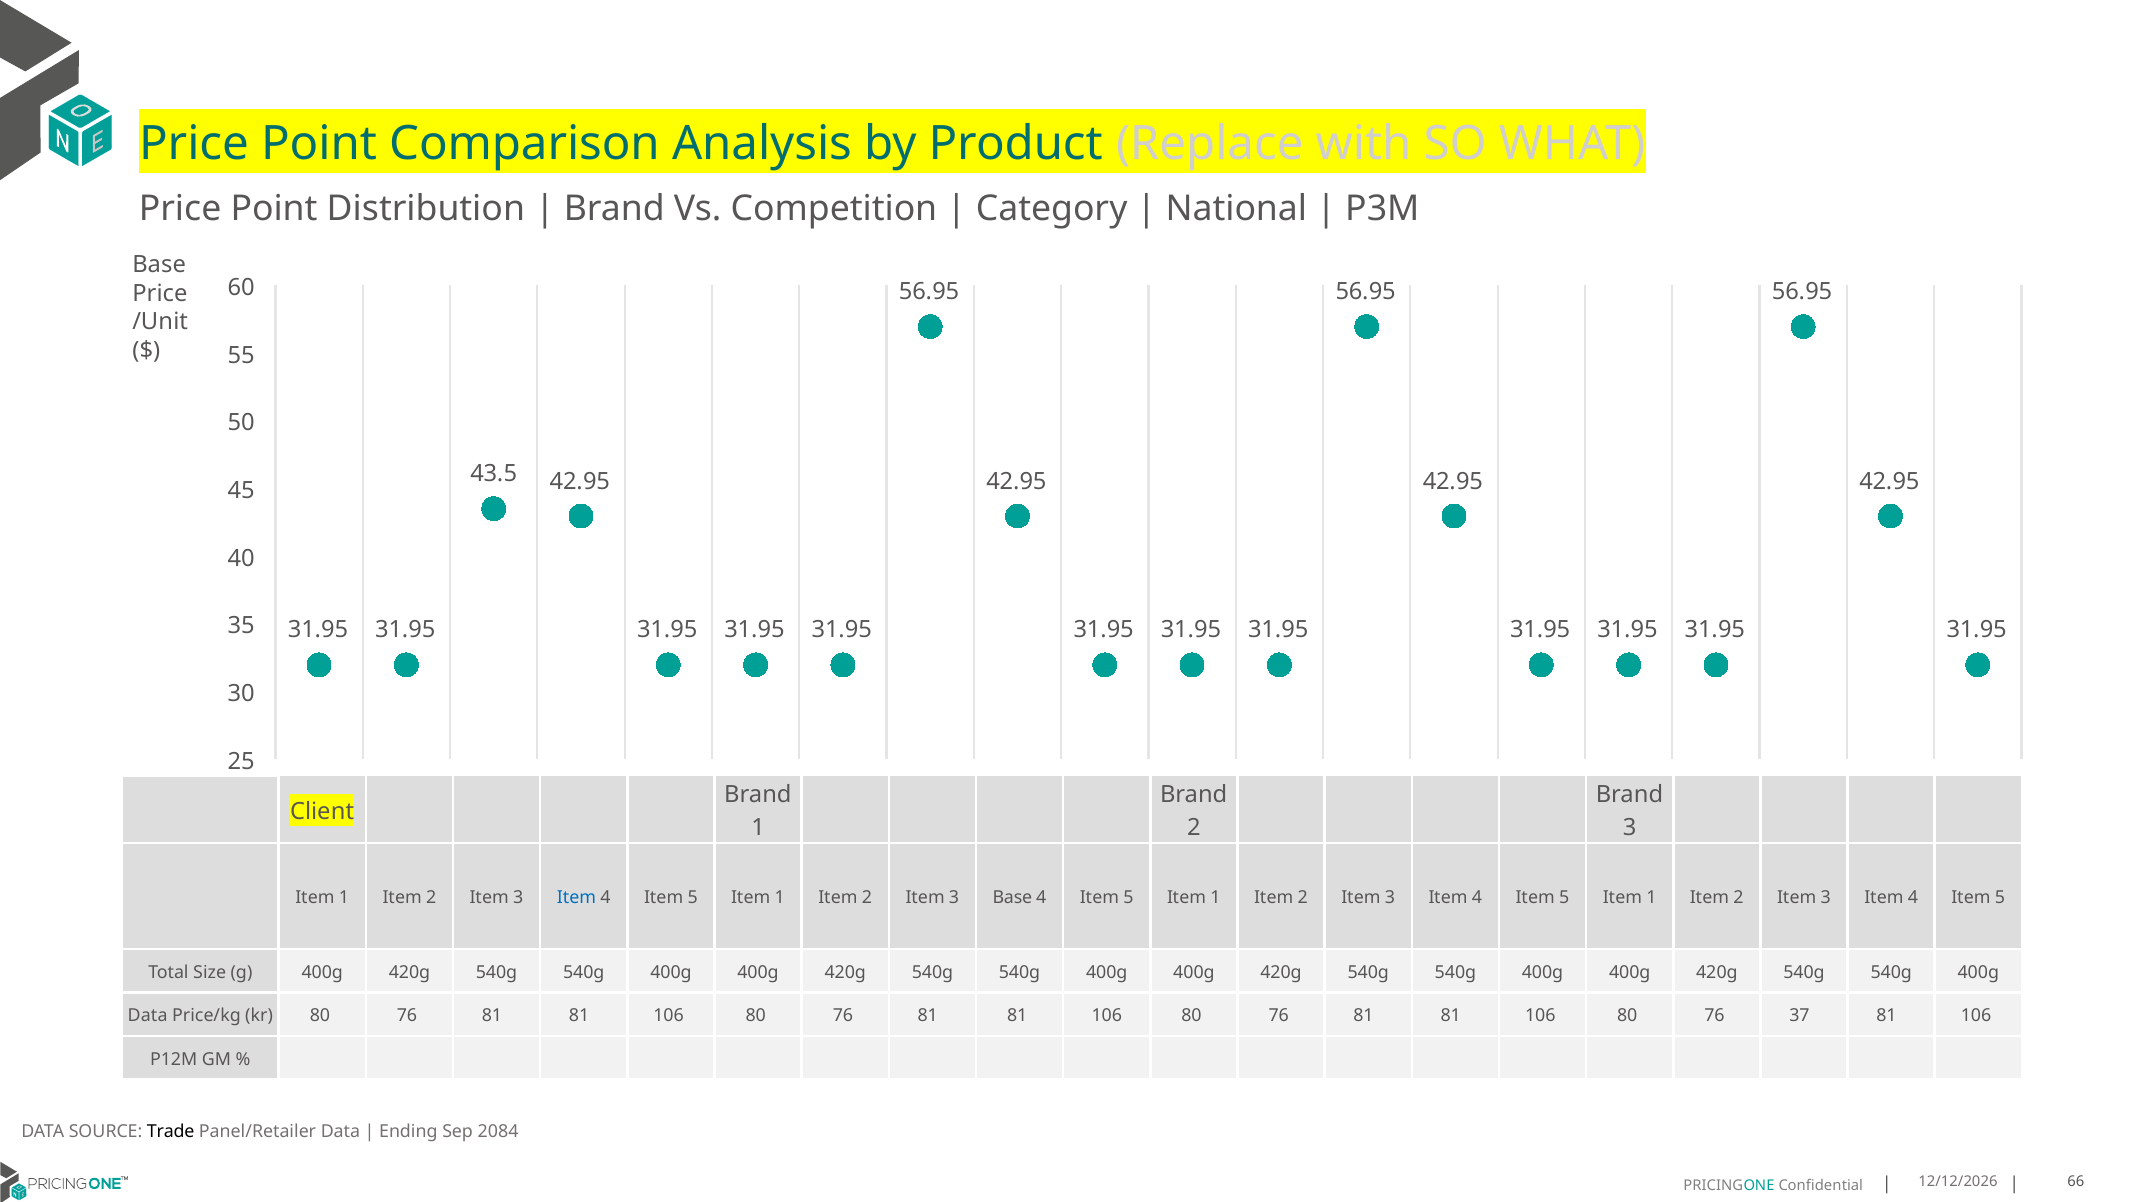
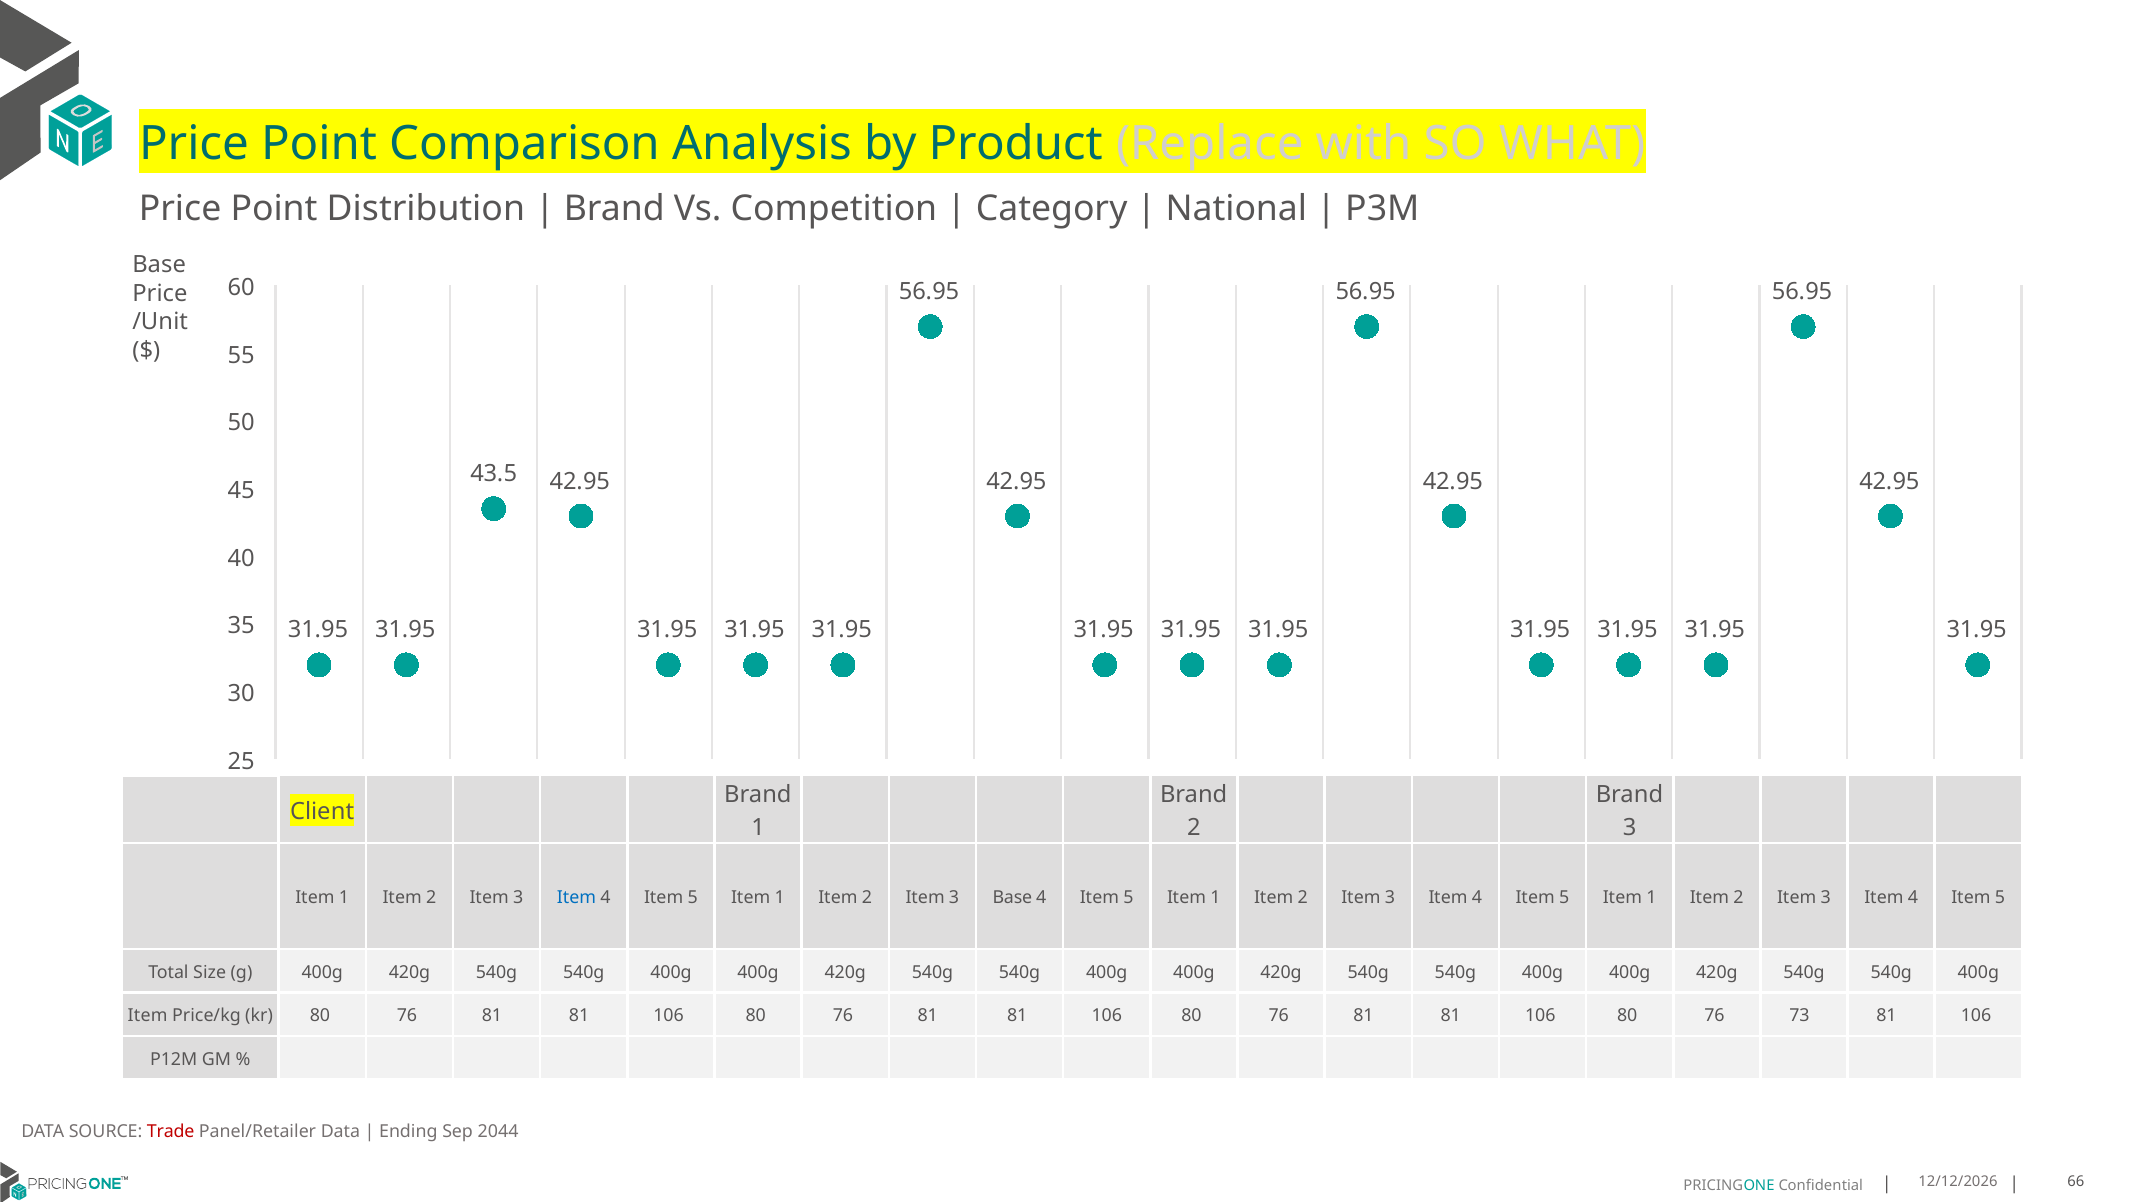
Data: Data -> Item (148, 1016)
37: 37 -> 73 (1799, 1016)
Trade colour: black -> red (171, 1132)
2084: 2084 -> 2044 (498, 1132)
